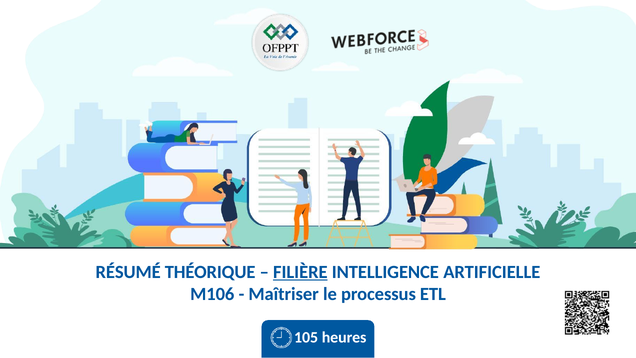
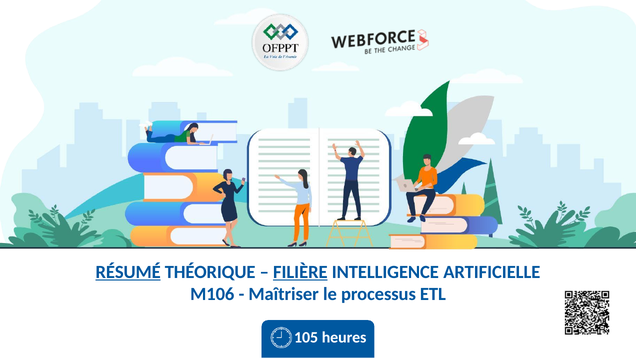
RÉSUMÉ underline: none -> present (128, 272)
